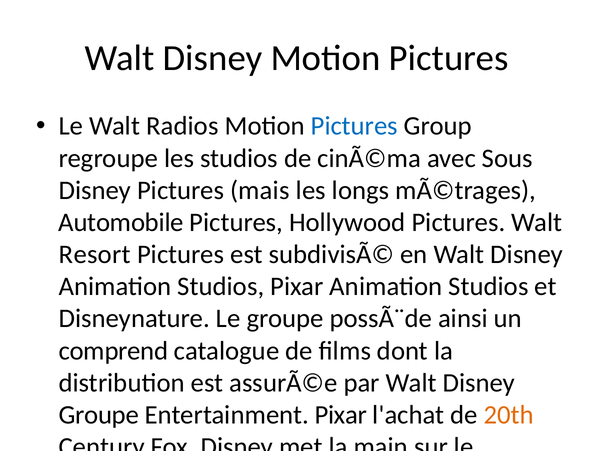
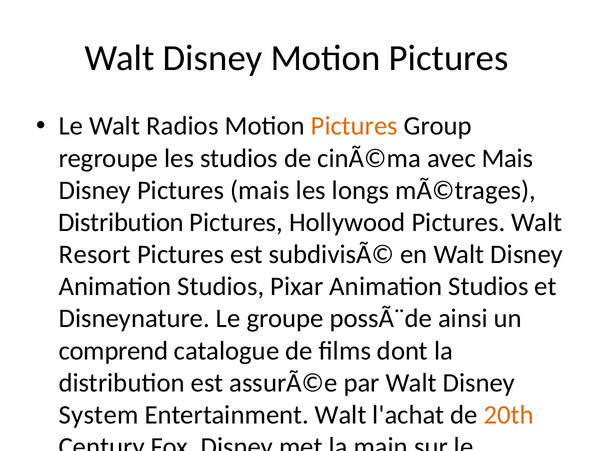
Pictures colour: blue -> orange (354, 126)
avec Sous: Sous -> Mais (507, 158)
Automobile: Automobile -> Distribution (121, 223)
Groupe: Groupe -> System (99, 415)
Entertainment Pixar: Pixar -> Walt (341, 415)
